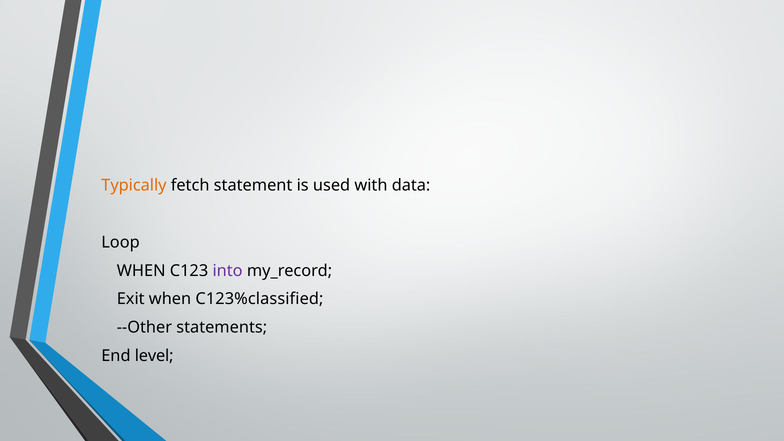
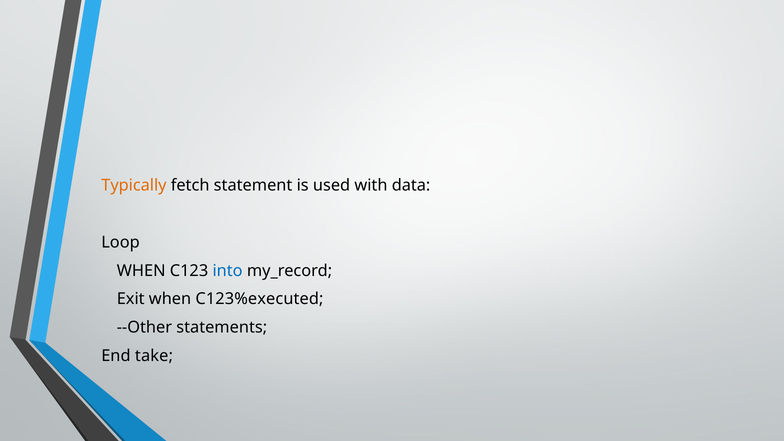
into colour: purple -> blue (228, 271)
C123%classified: C123%classified -> C123%executed (259, 299)
level: level -> take (154, 356)
